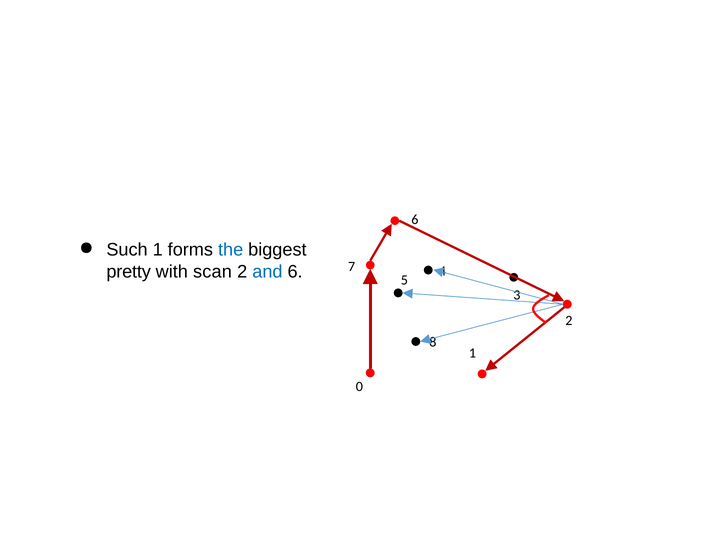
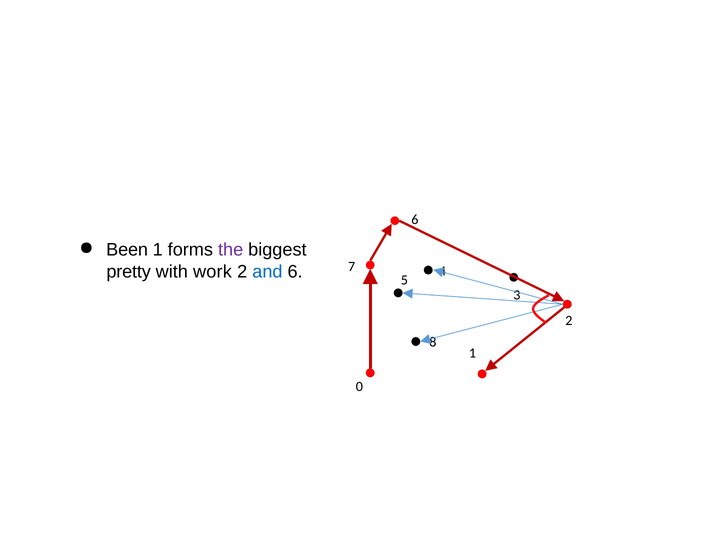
Such: Such -> Been (127, 250)
the colour: blue -> purple (231, 250)
scan: scan -> work (212, 272)
